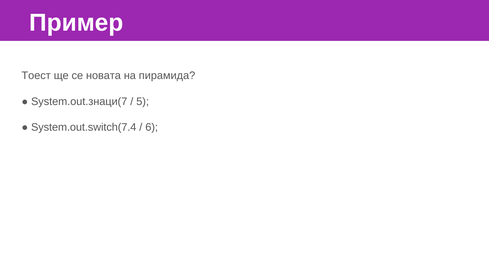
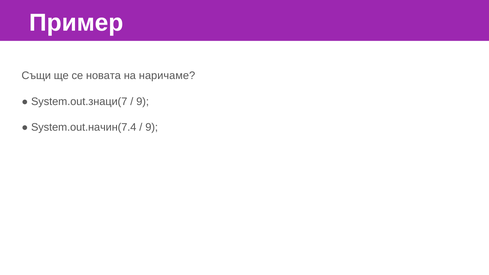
Тоест: Тоест -> Същи (36, 76)
пирамида: пирамида -> наричаме (167, 76)
5: 5 -> 9 (143, 102)
System.out.switch(7.4: System.out.switch(7.4 -> System.out.начин(7.4 (84, 127)
6: 6 -> 9 (152, 127)
